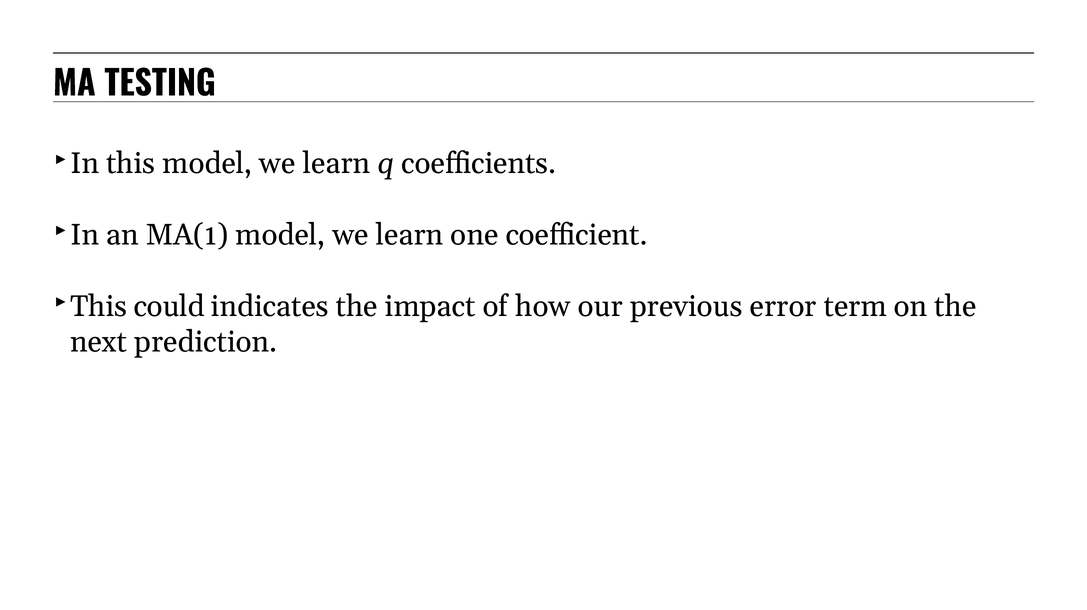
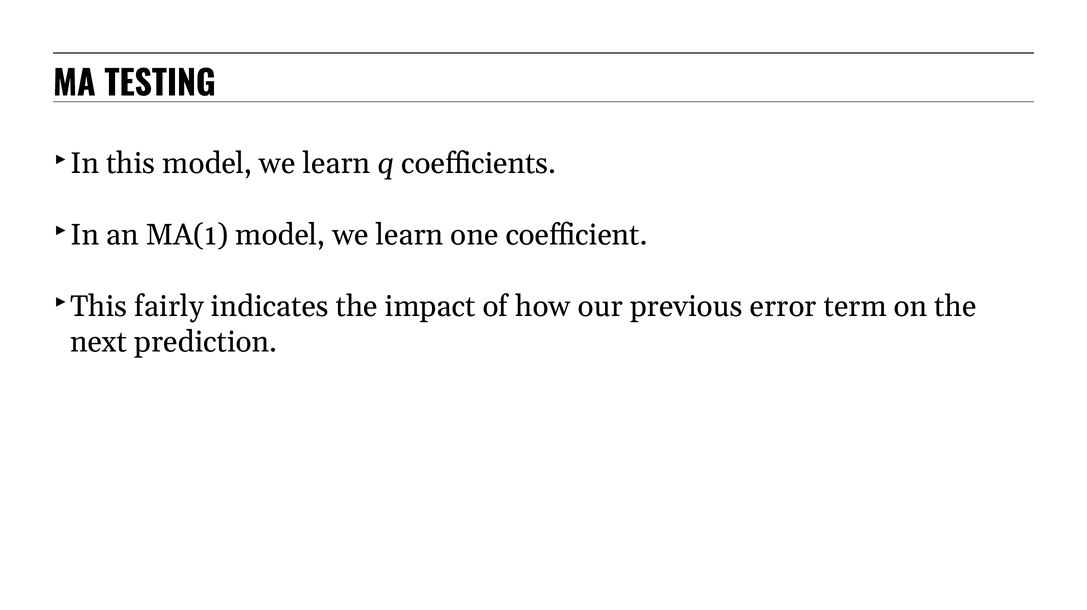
could: could -> fairly (169, 306)
